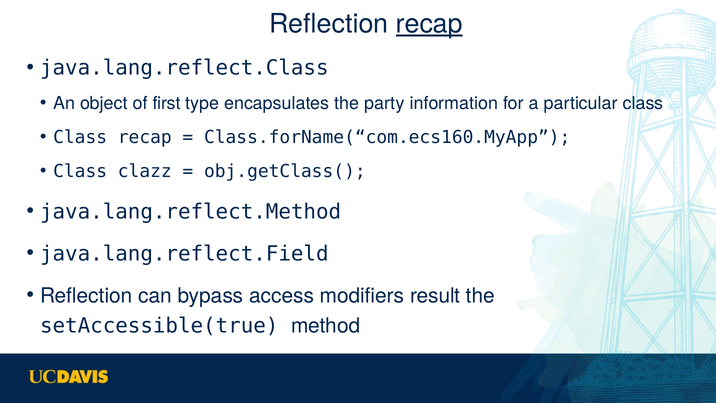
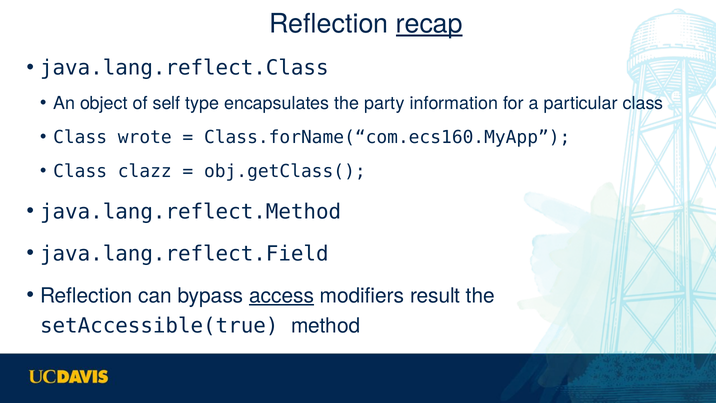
first: first -> self (166, 103)
Class recap: recap -> wrote (145, 137)
access underline: none -> present (282, 295)
